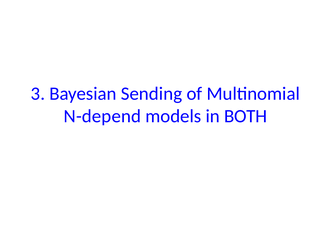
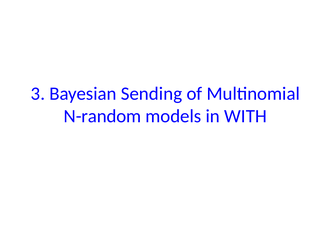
N-depend: N-depend -> N-random (102, 116)
BOTH: BOTH -> WITH (245, 116)
